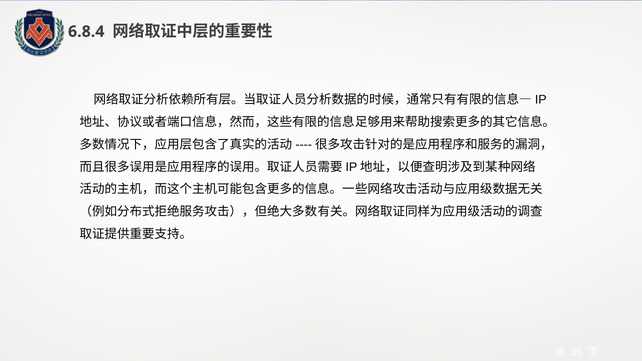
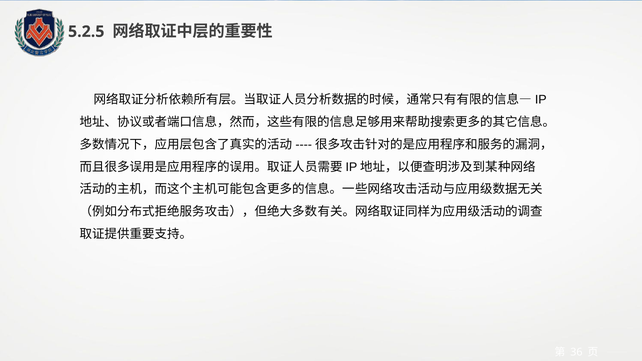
6.8.4: 6.8.4 -> 5.2.5 (86, 32)
